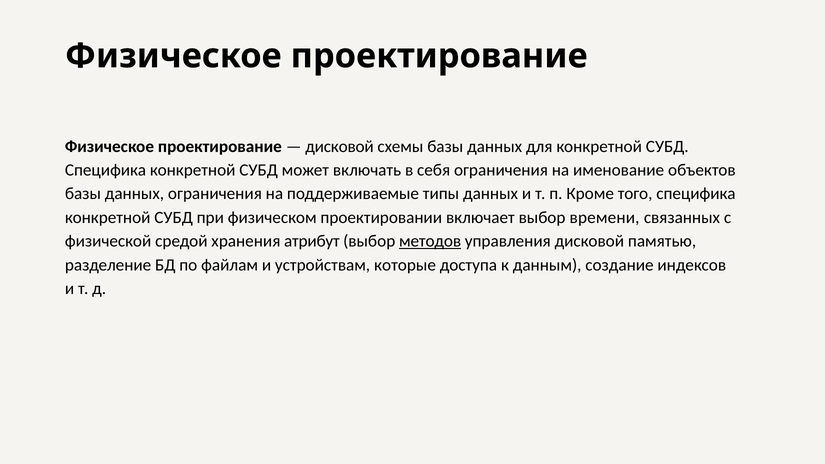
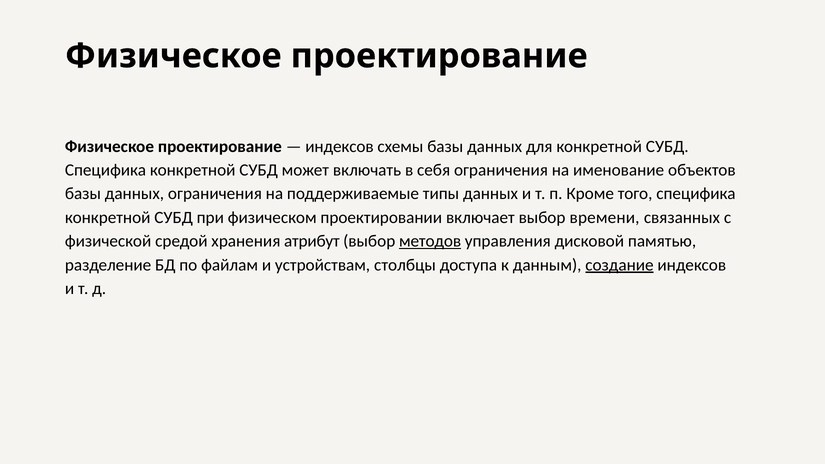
дисковой: дисковой -> индексов (339, 146)
которые: которые -> столбцы (405, 265)
создание underline: none -> present (619, 265)
